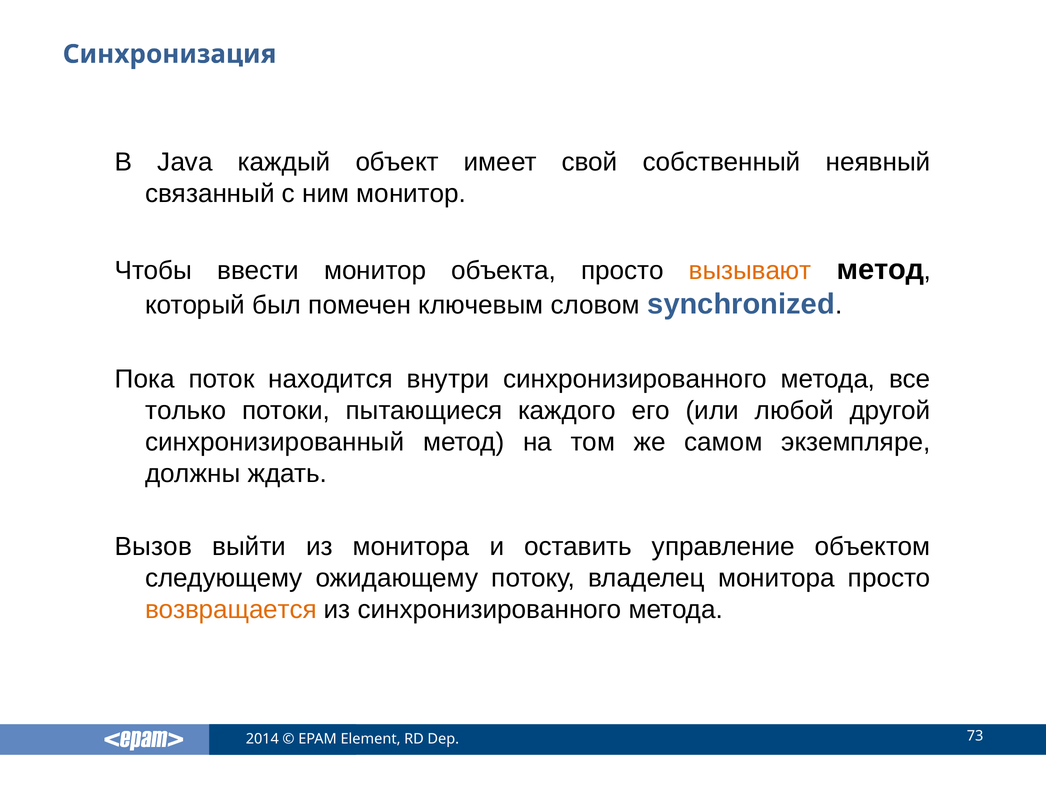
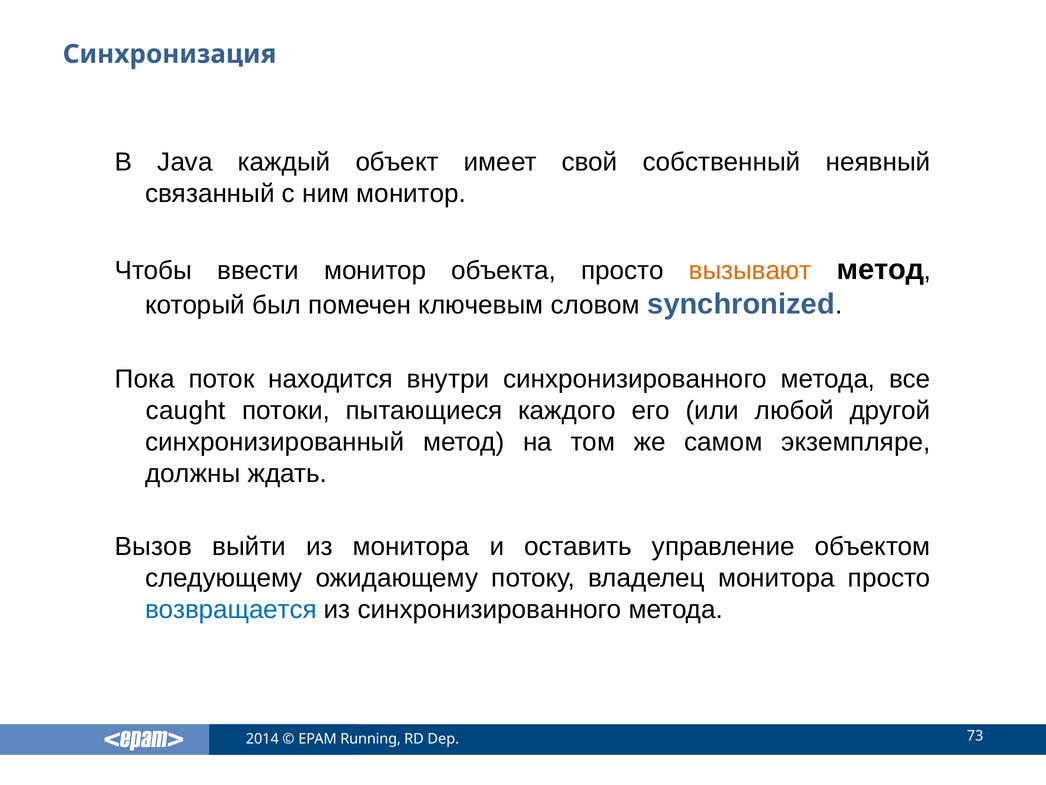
только: только -> caught (186, 410)
возвращается colour: orange -> blue (231, 609)
Element: Element -> Running (371, 739)
